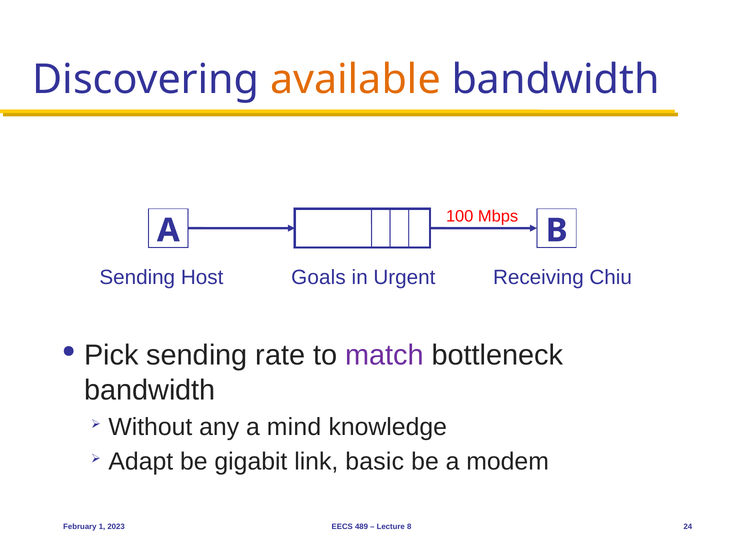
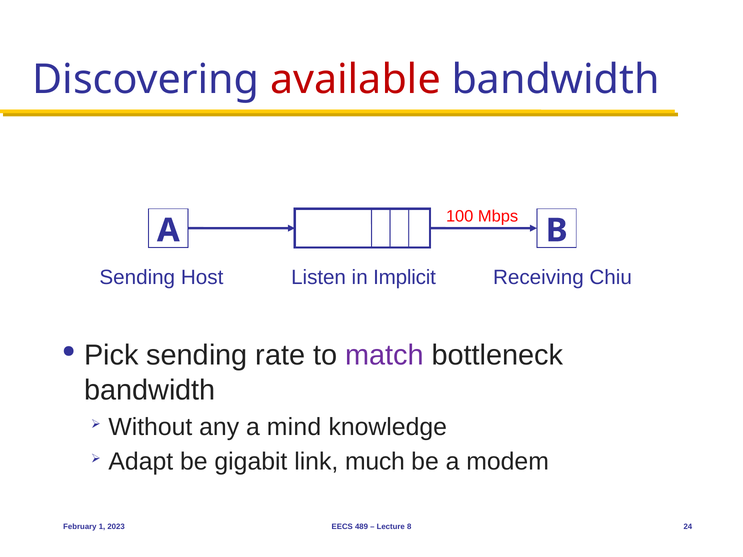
available colour: orange -> red (355, 80)
Goals: Goals -> Listen (319, 278)
Urgent: Urgent -> Implicit (405, 278)
basic: basic -> much (375, 462)
